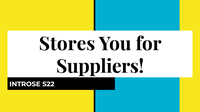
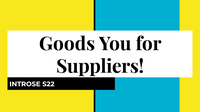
Stores: Stores -> Goods (67, 44)
